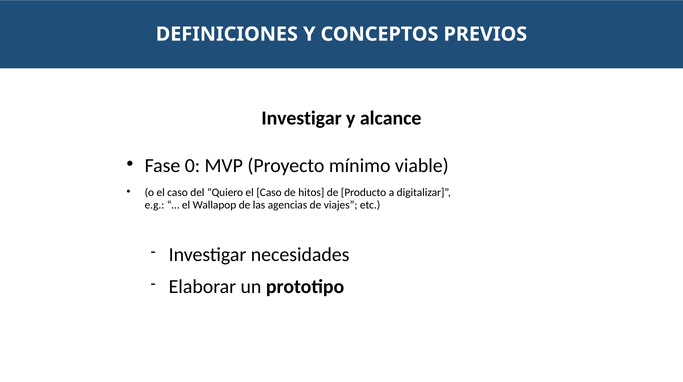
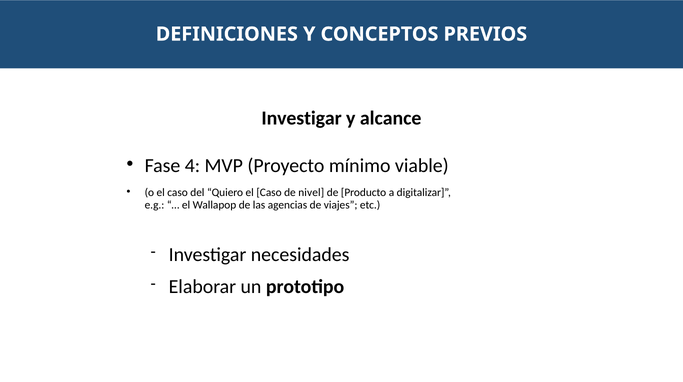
0: 0 -> 4 (192, 166)
hitos: hitos -> nivel (311, 192)
